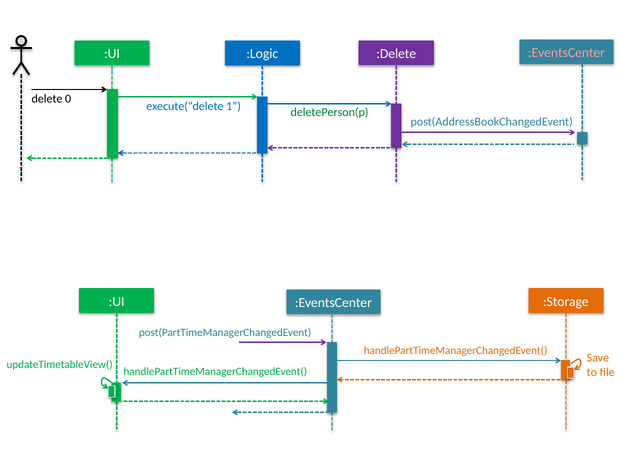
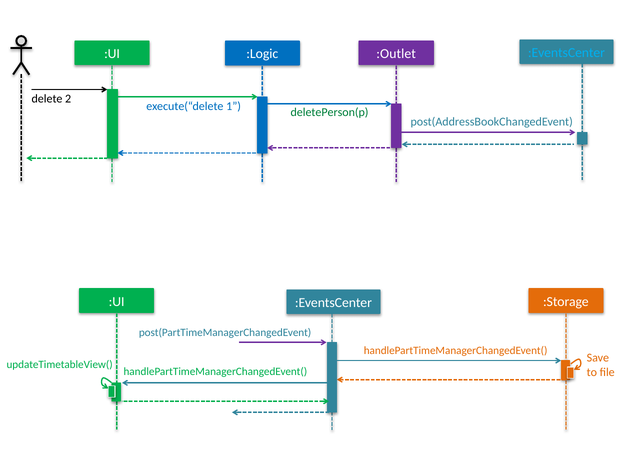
:EventsCenter colour: pink -> light blue (566, 53)
:Delete: :Delete -> :Outlet (396, 54)
0: 0 -> 2 (68, 99)
